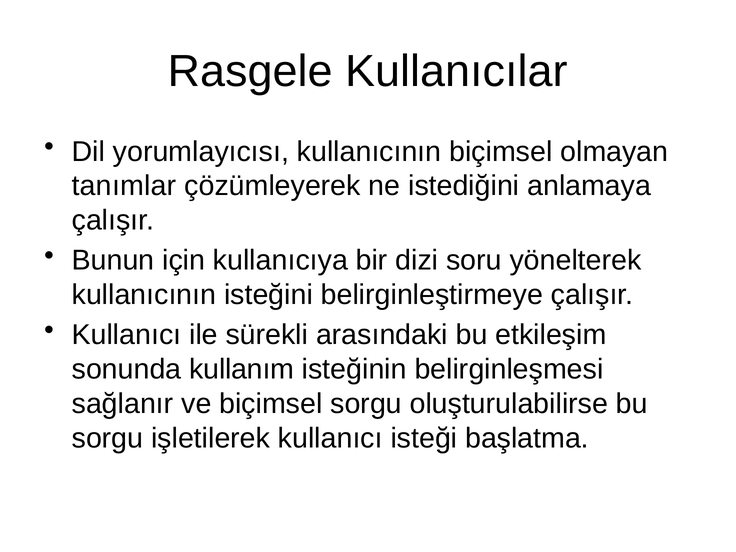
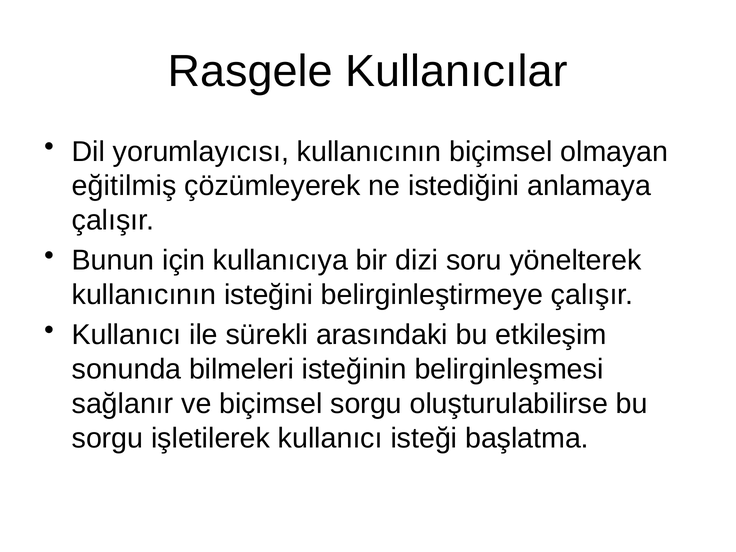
tanımlar: tanımlar -> eğitilmiş (124, 186)
kullanım: kullanım -> bilmeleri (242, 369)
